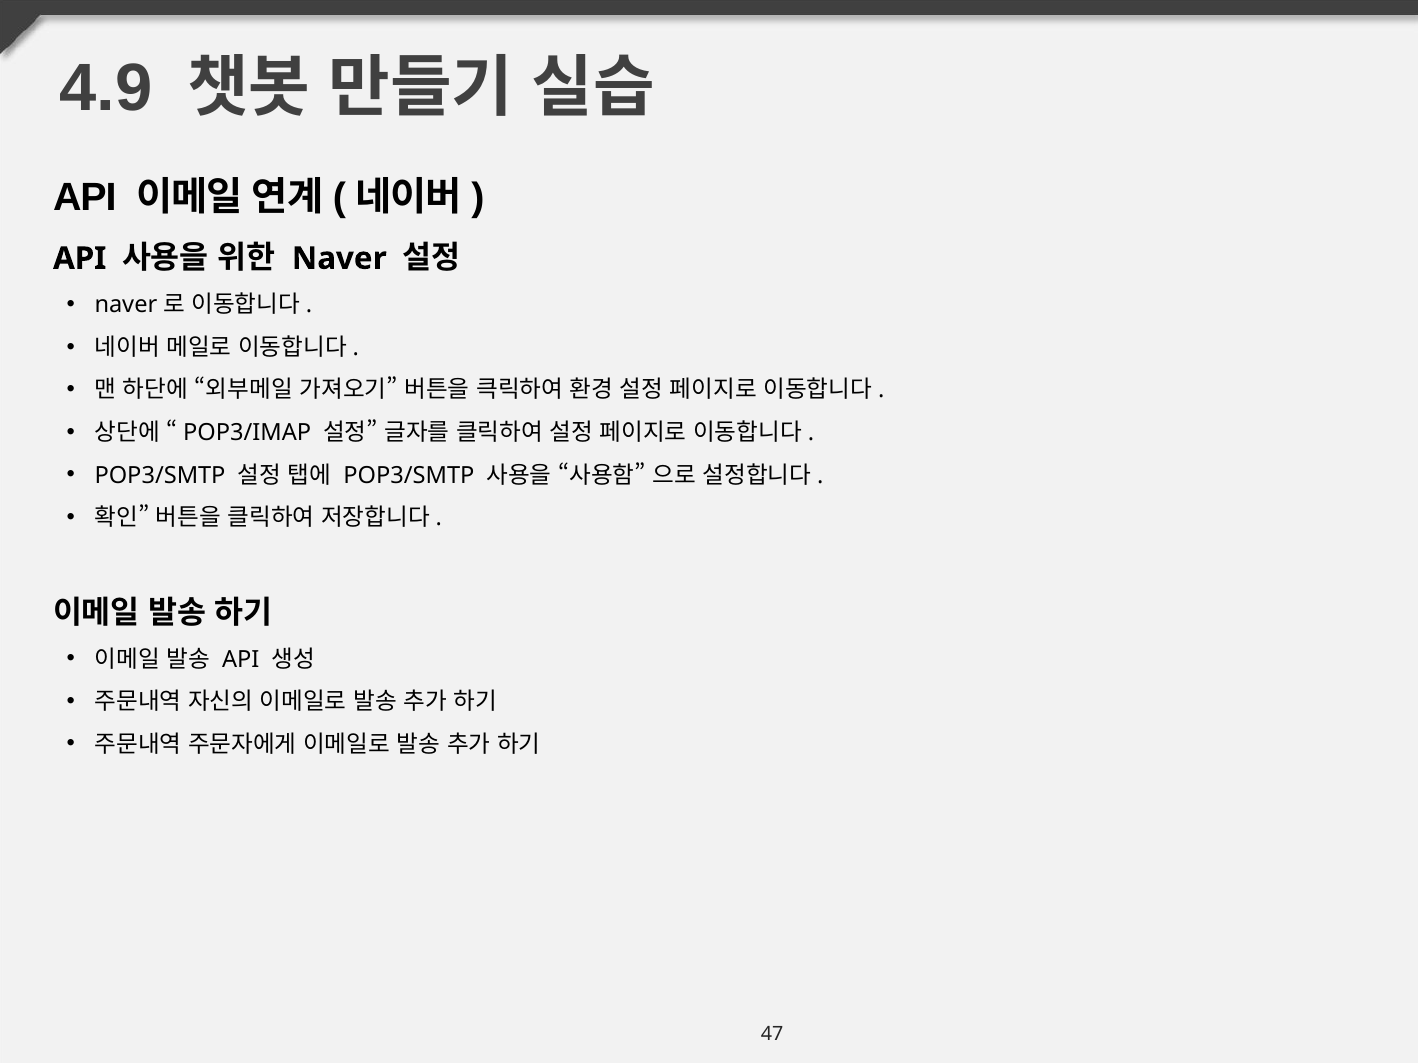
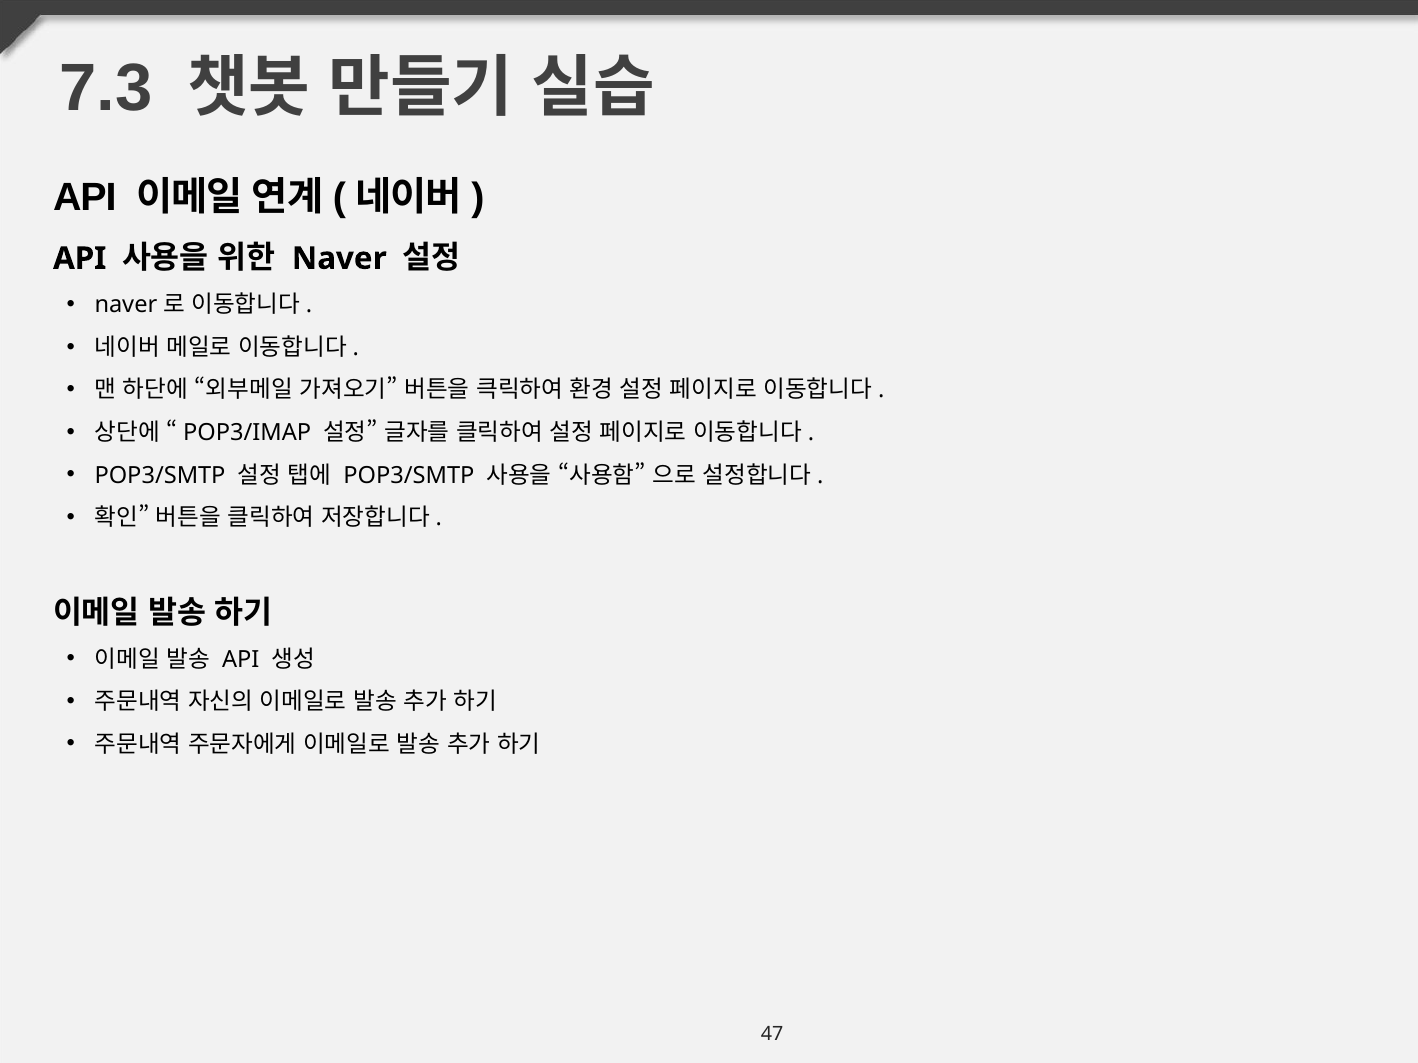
4.9: 4.9 -> 7.3 (106, 89)
